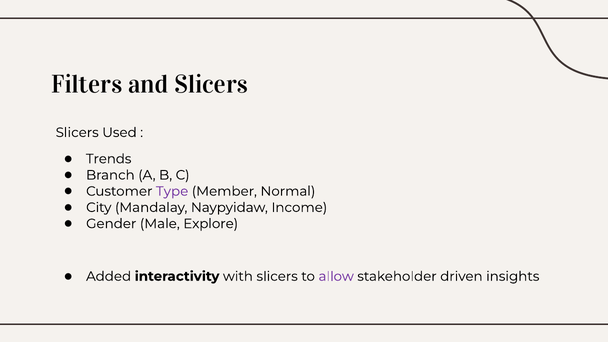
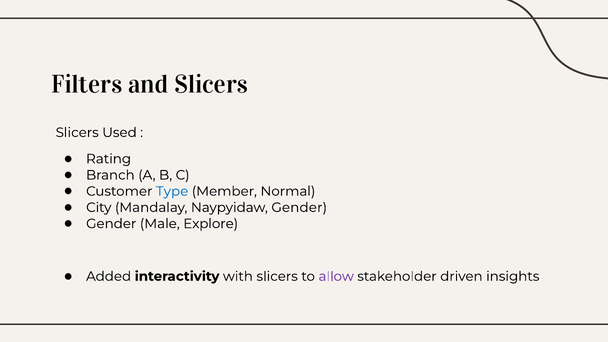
Trends: Trends -> Rating (109, 159)
Type colour: purple -> blue (172, 191)
Naypyidaw Income: Income -> Gender (299, 207)
